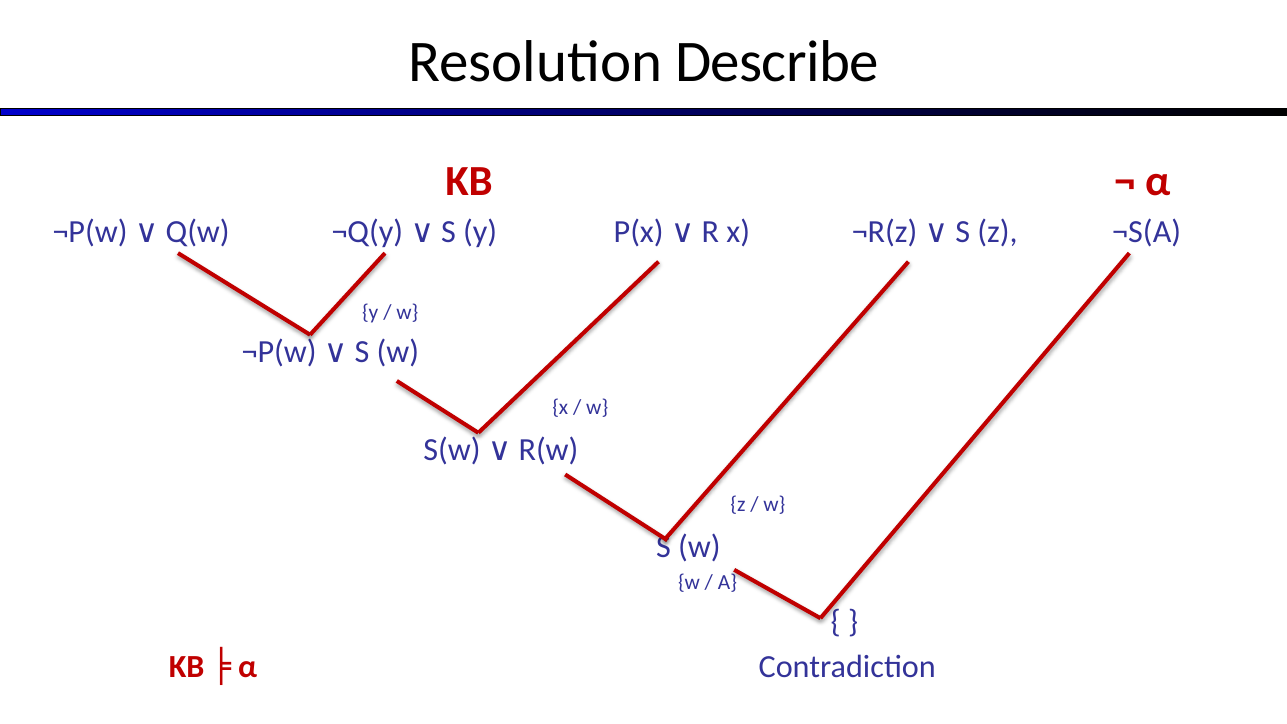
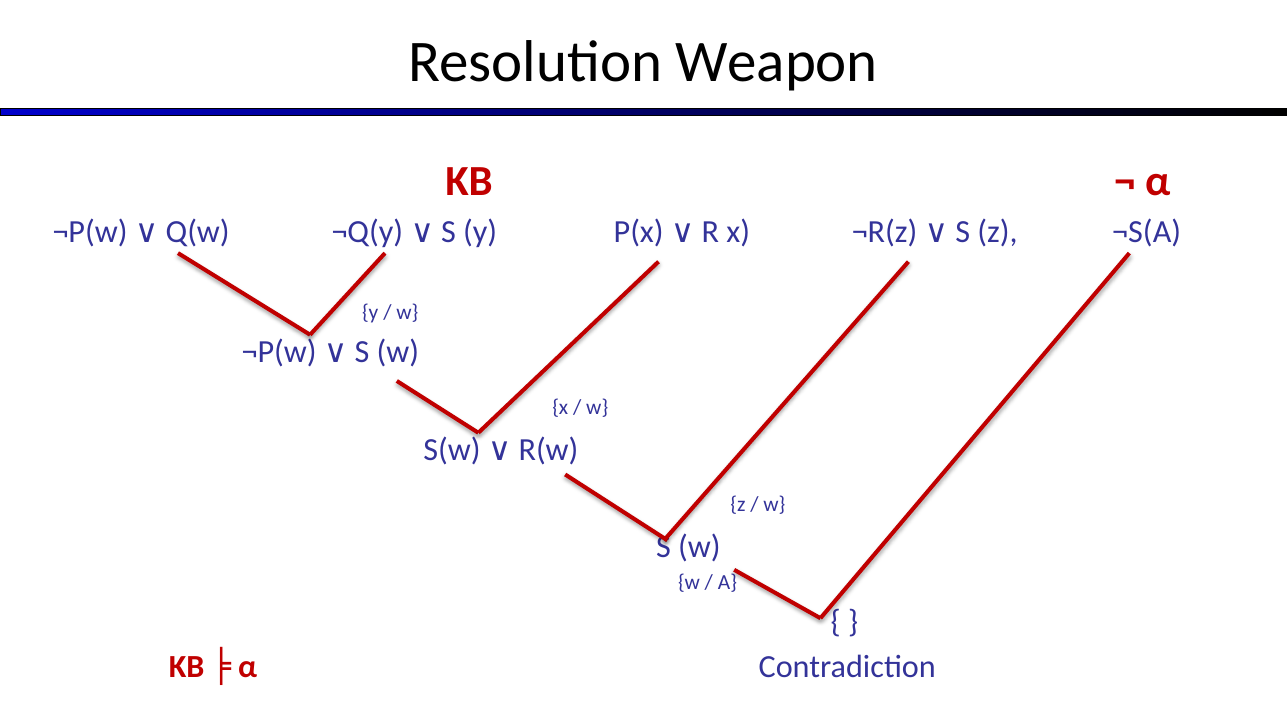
Describe: Describe -> Weapon (777, 62)
